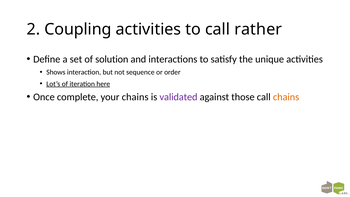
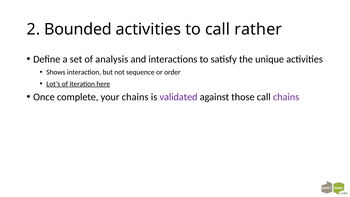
Coupling: Coupling -> Bounded (78, 29)
solution: solution -> analysis (112, 59)
chains colour: orange -> purple (286, 97)
